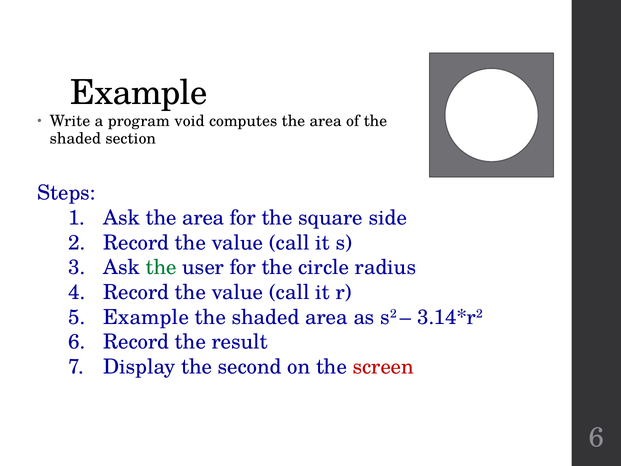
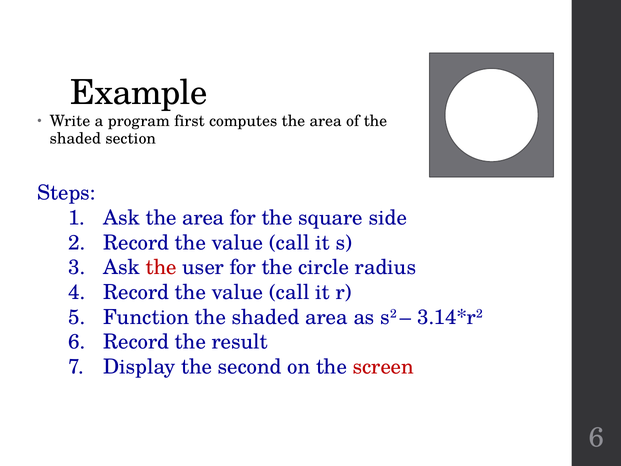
void: void -> first (189, 121)
the colour: green -> red (161, 267)
Example: Example -> Function (146, 317)
